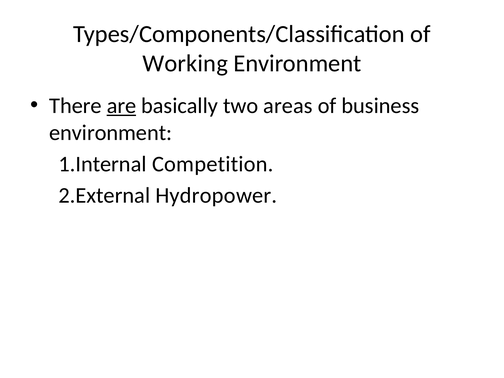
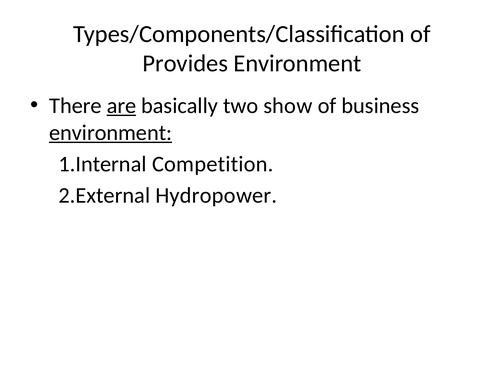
Working: Working -> Provides (185, 63)
areas: areas -> show (288, 106)
environment underline: none -> present (111, 133)
